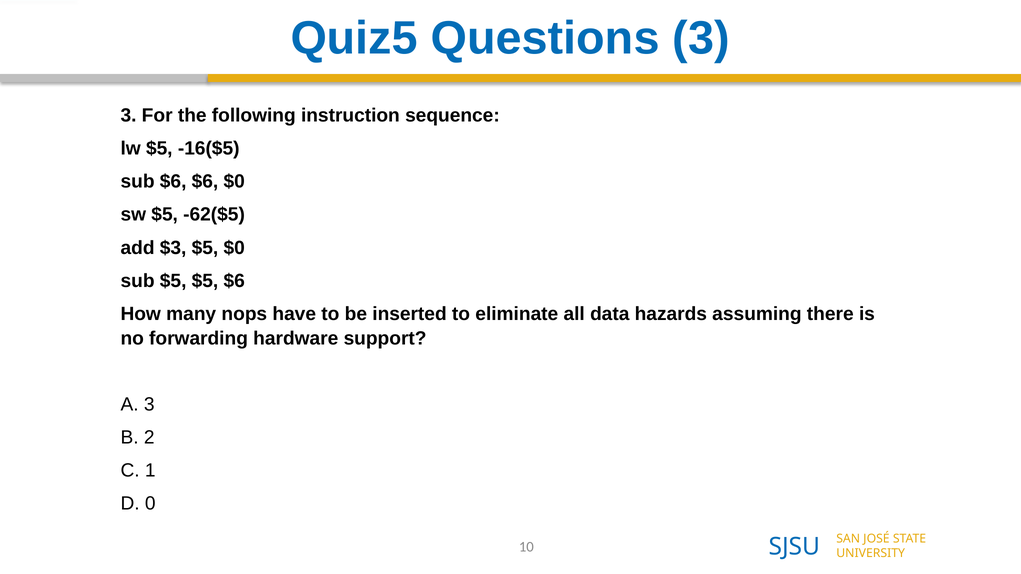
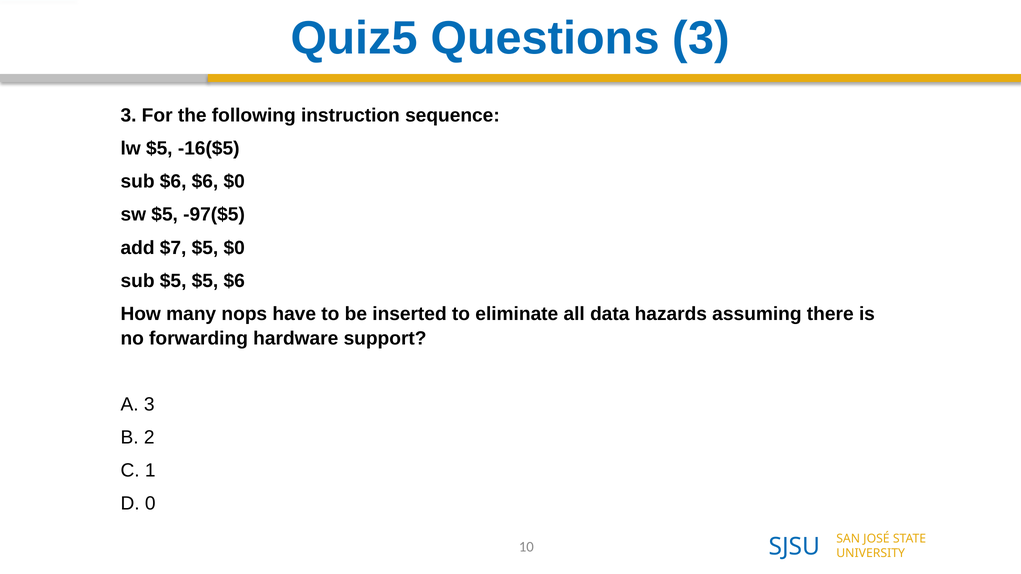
-62($5: -62($5 -> -97($5 (214, 215)
$3: $3 -> $7 (173, 248)
